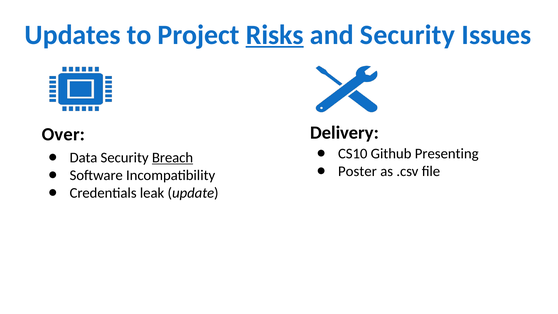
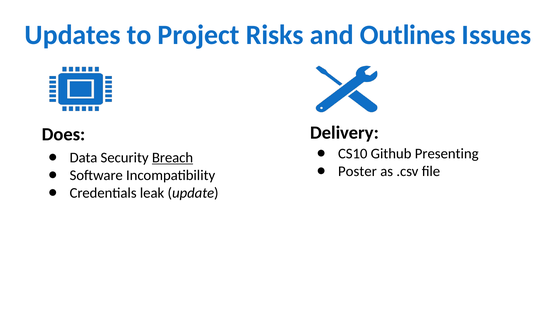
Risks underline: present -> none (275, 35)
and Security: Security -> Outlines (408, 35)
Over: Over -> Does (64, 134)
